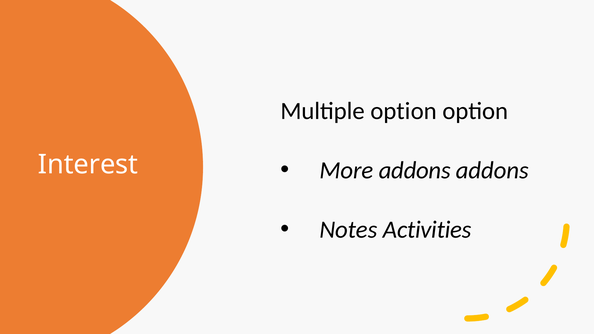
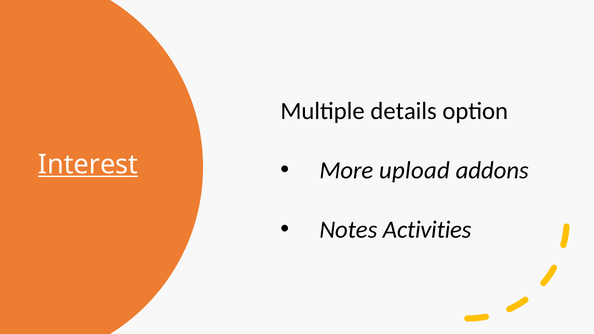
Multiple option: option -> details (404, 111)
Interest underline: none -> present (88, 165)
More addons: addons -> upload (415, 170)
